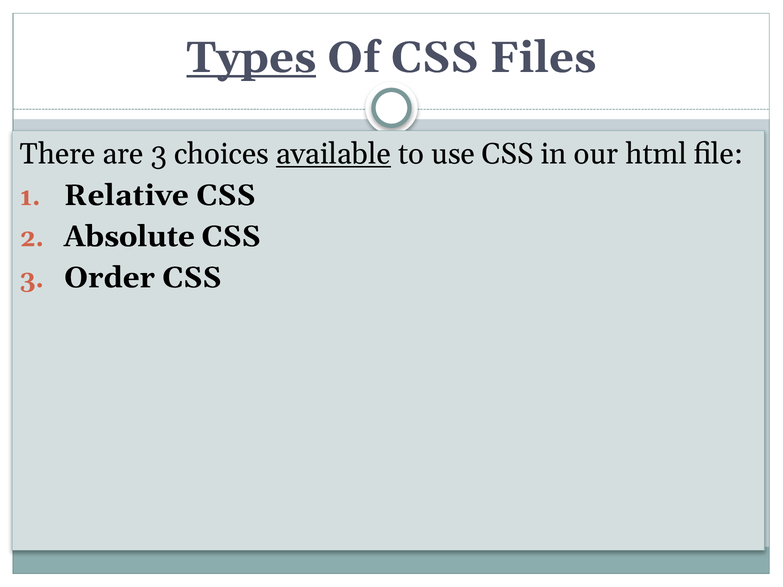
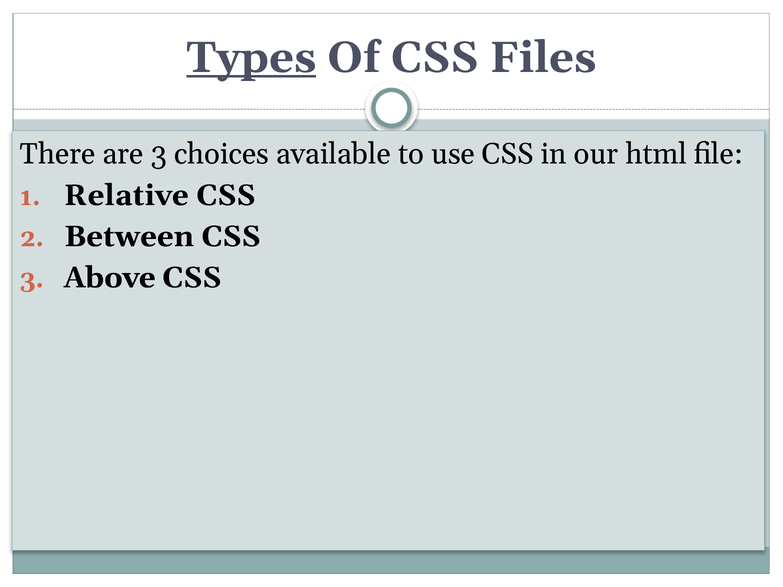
available underline: present -> none (334, 154)
Absolute: Absolute -> Between (129, 237)
Order: Order -> Above (110, 278)
